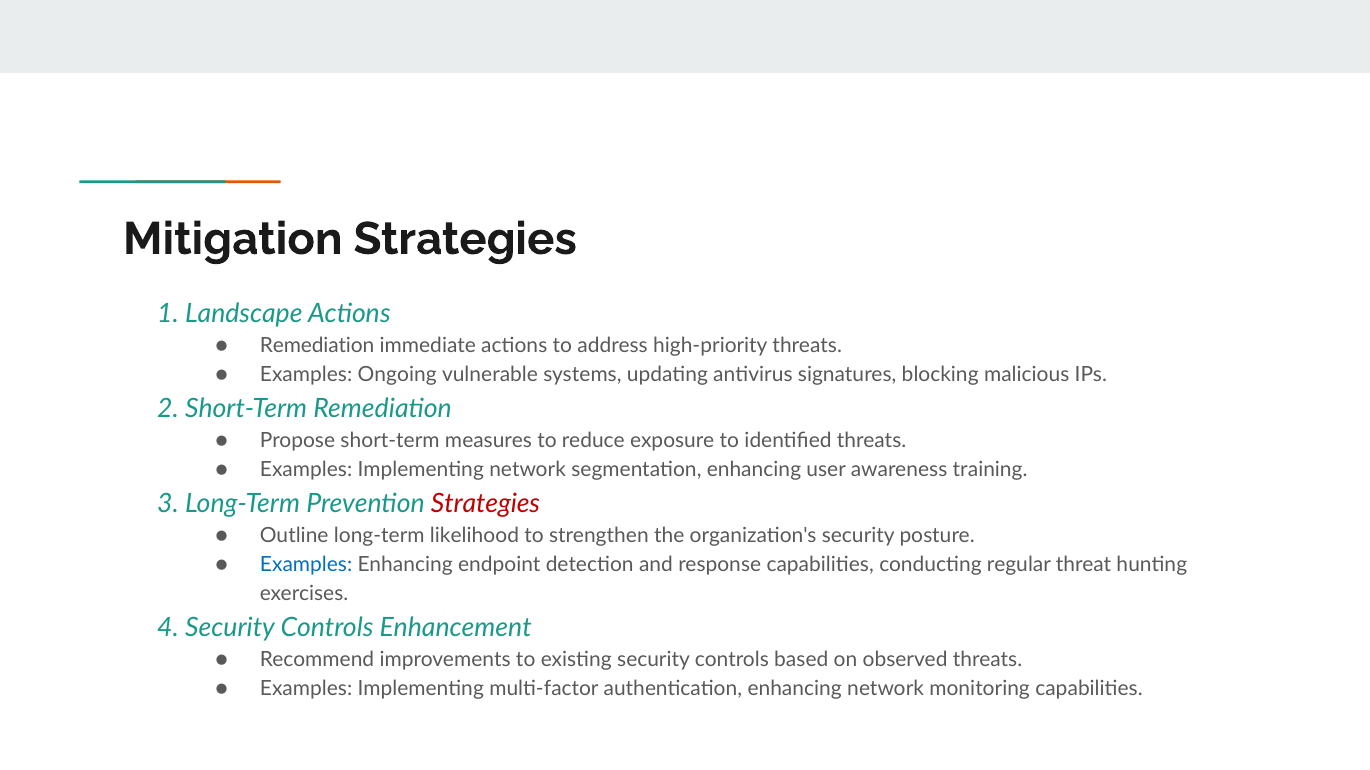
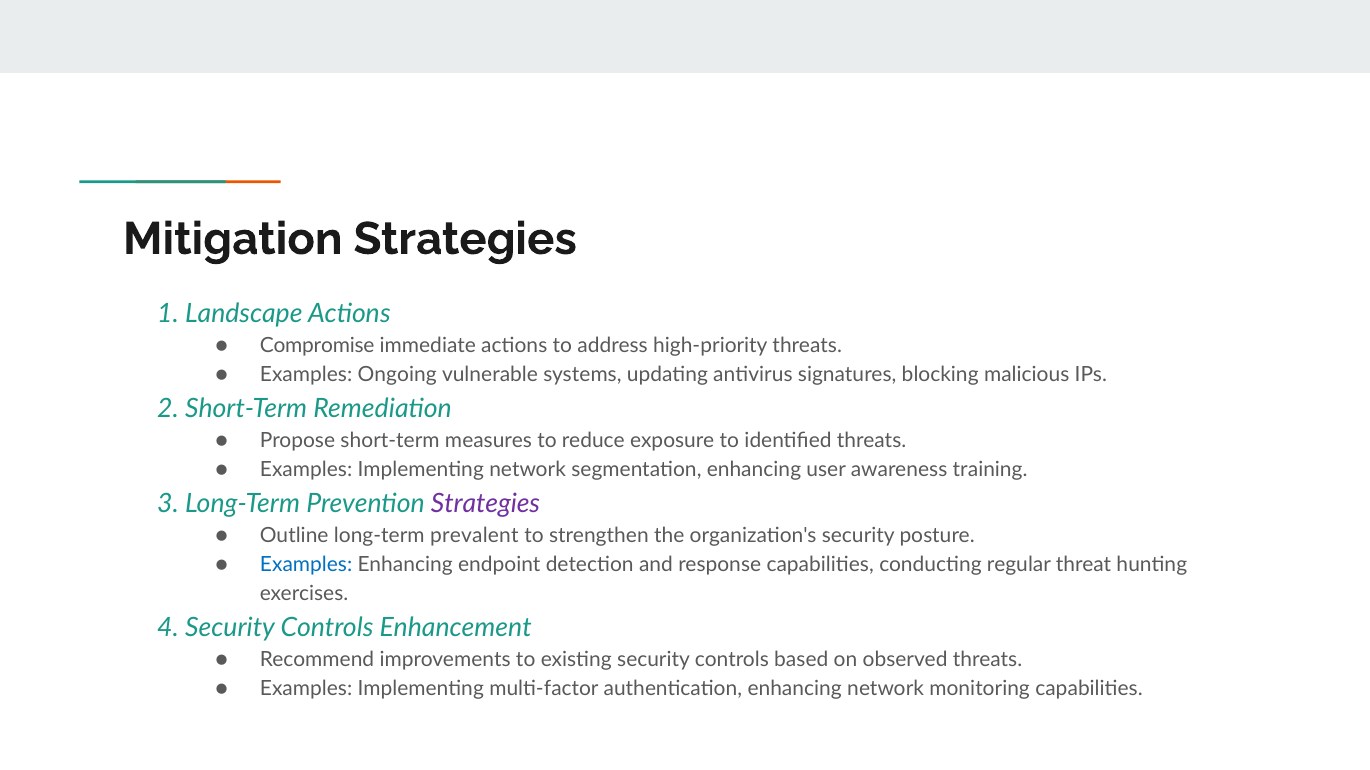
Remediation: Remediation -> Compromise (317, 346)
Strategies colour: red -> purple (486, 504)
likelihood: likelihood -> prevalent (474, 536)
